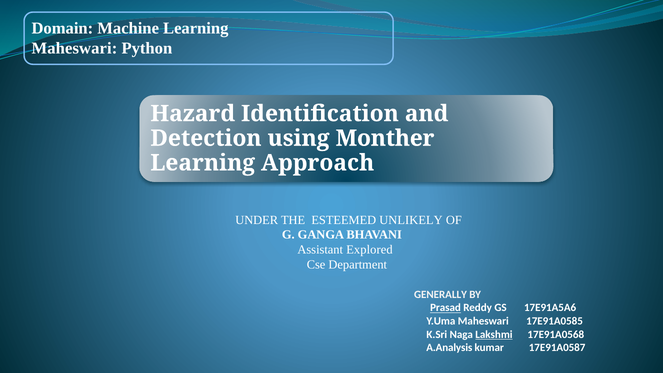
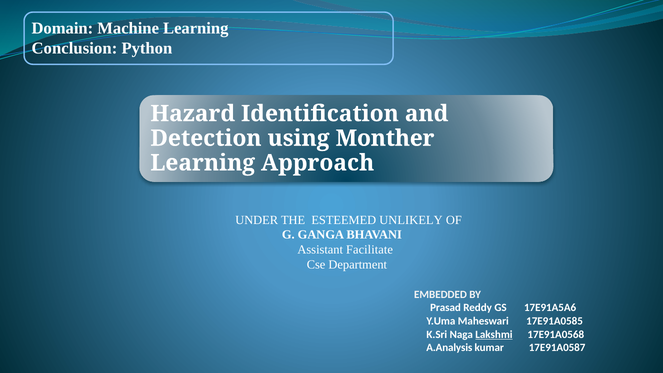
Maheswari: Maheswari -> Conclusion (74, 48)
Explored: Explored -> Facilitate (369, 250)
GENERALLY: GENERALLY -> EMBEDDED (440, 295)
Prasad underline: present -> none (446, 308)
